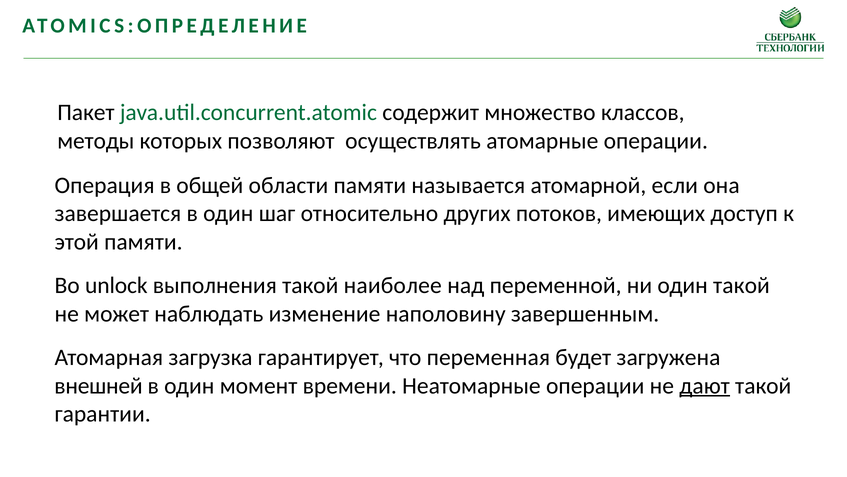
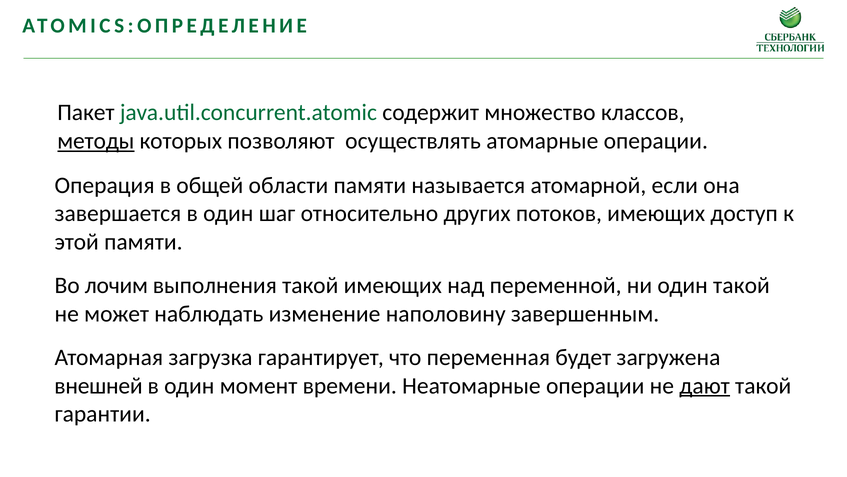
методы underline: none -> present (96, 141)
unlock: unlock -> лочим (116, 285)
такой наиболее: наиболее -> имеющих (393, 285)
